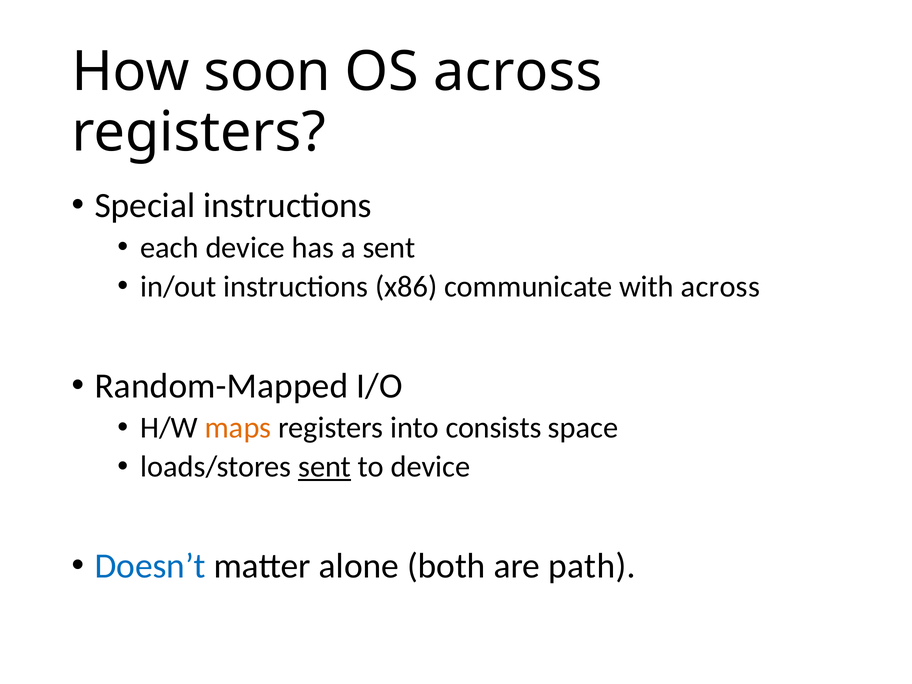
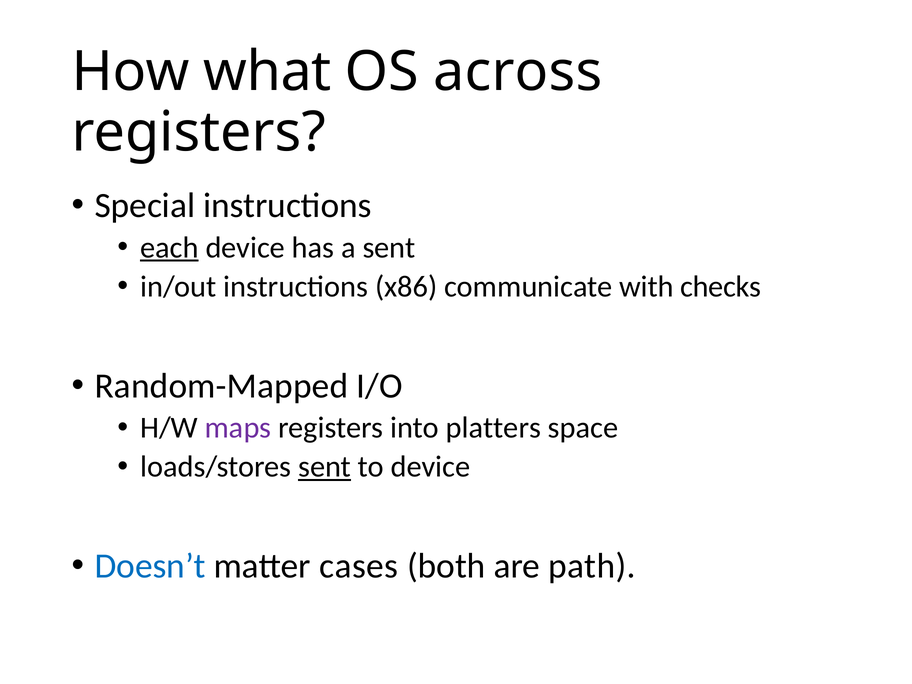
soon: soon -> what (267, 72)
each underline: none -> present (169, 248)
with across: across -> checks (721, 287)
maps colour: orange -> purple (238, 428)
consists: consists -> platters (493, 428)
alone: alone -> cases (359, 566)
